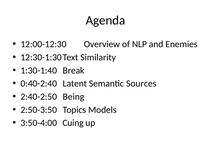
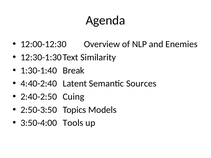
0:40-2:40: 0:40-2:40 -> 4:40-2:40 (39, 84)
Being: Being -> Cuing (74, 97)
Cuing: Cuing -> Tools (73, 123)
